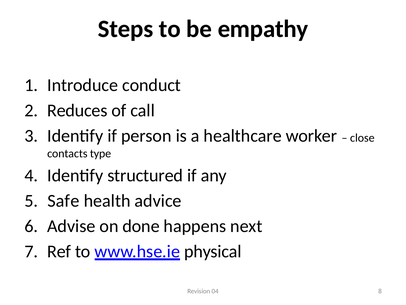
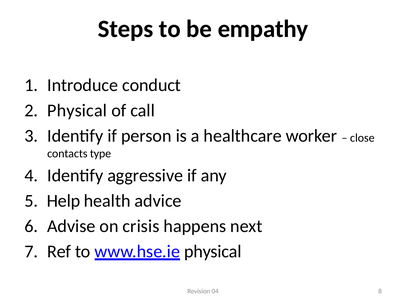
Reduces: Reduces -> Physical (77, 110)
structured: structured -> aggressive (145, 175)
Safe: Safe -> Help (64, 201)
done: done -> crisis (141, 226)
